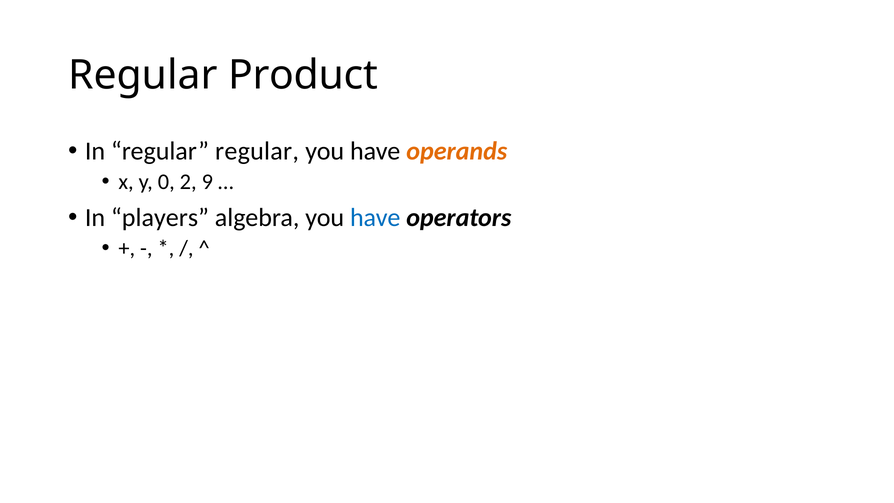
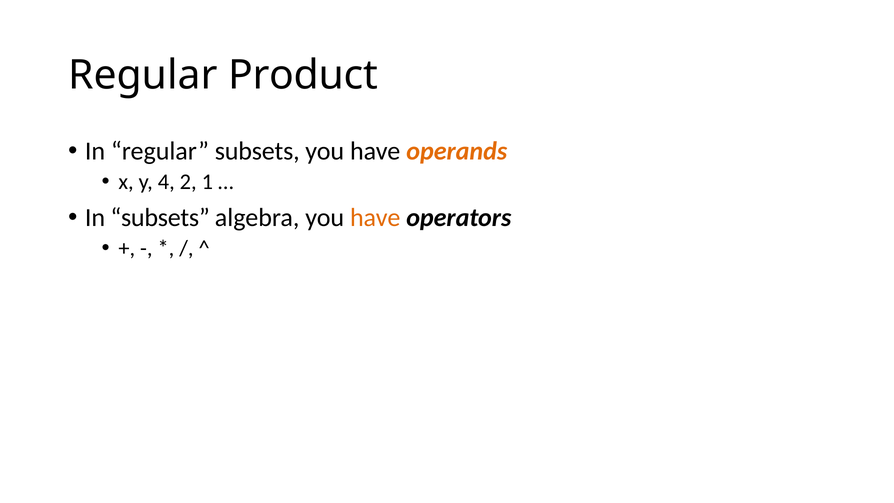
regular regular: regular -> subsets (257, 151)
0: 0 -> 4 (166, 182)
9: 9 -> 1 (207, 182)
In players: players -> subsets (160, 217)
have colour: blue -> orange (375, 217)
